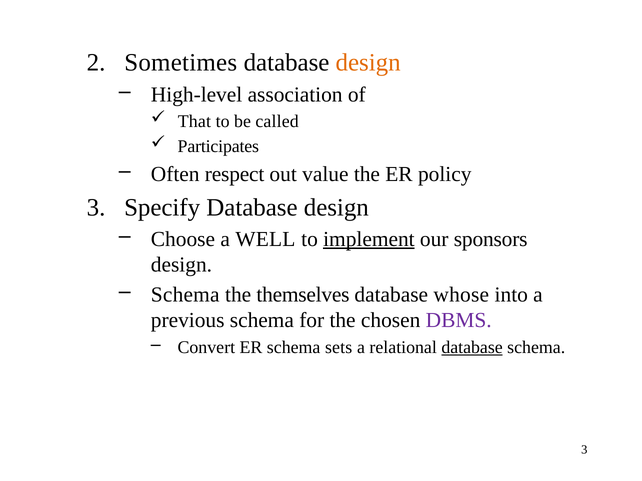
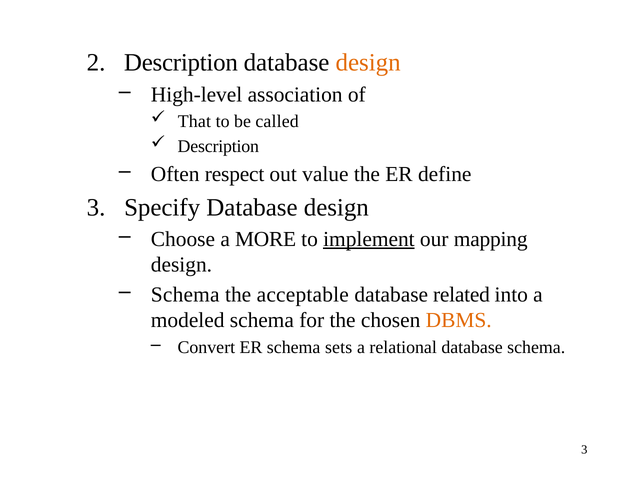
Sometimes: Sometimes -> Description (181, 63)
Participates: Participates -> Description (218, 146)
policy: policy -> define (445, 174)
WELL: WELL -> MORE (266, 239)
sponsors: sponsors -> mapping (491, 239)
themselves: themselves -> acceptable (303, 295)
whose: whose -> related (461, 295)
previous: previous -> modeled (188, 321)
DBMS colour: purple -> orange (459, 321)
database underline: present -> none (472, 348)
